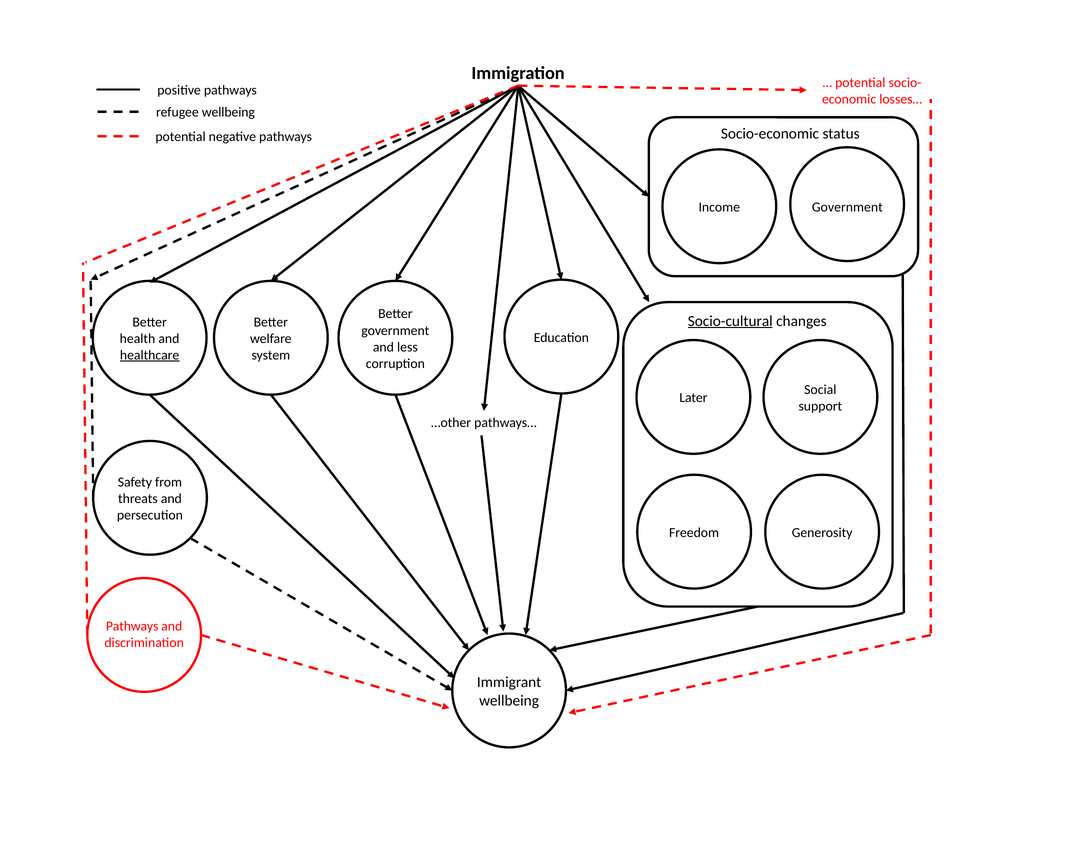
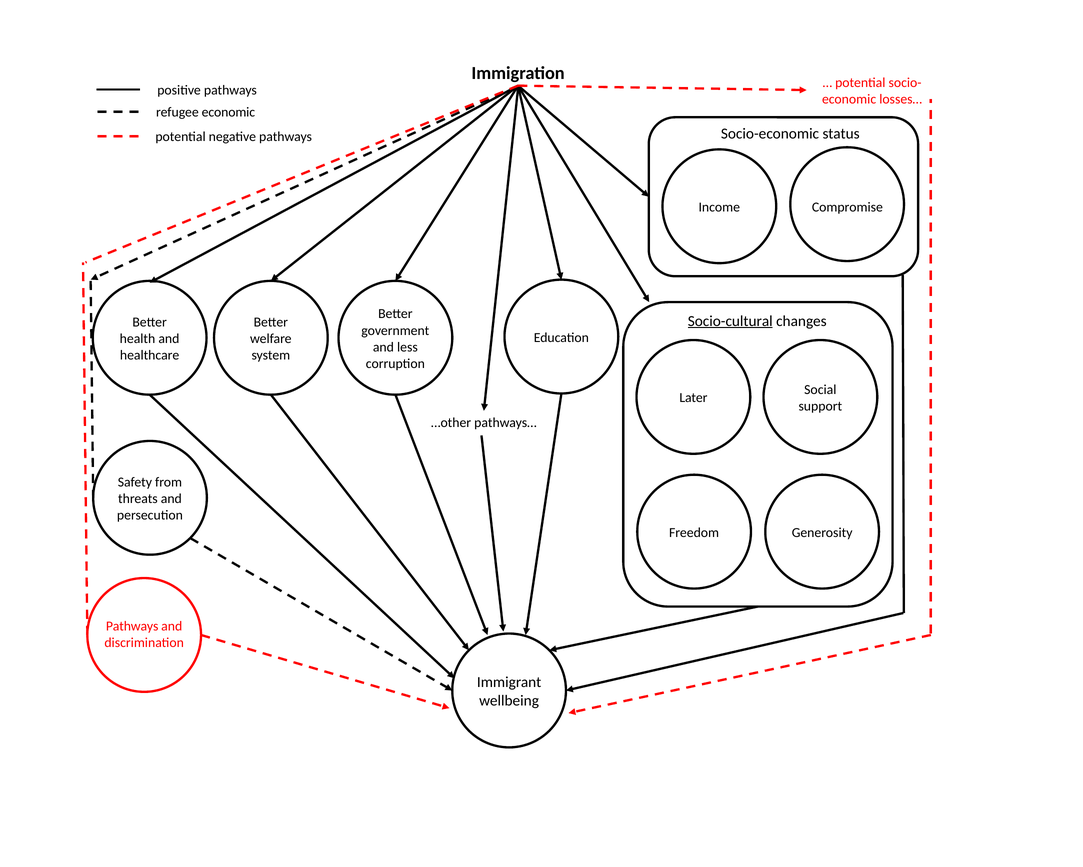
refugee wellbeing: wellbeing -> economic (228, 112)
Government: Government -> Compromise (847, 207)
healthcare underline: present -> none (150, 355)
